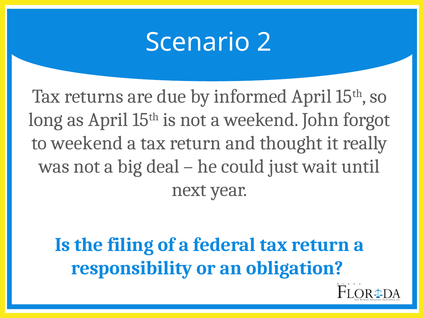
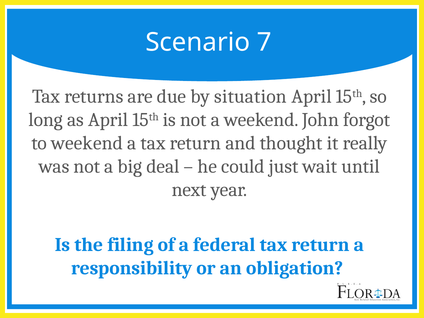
2: 2 -> 7 (264, 42)
informed: informed -> situation (251, 96)
